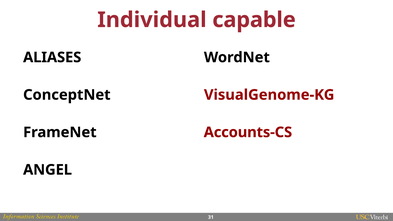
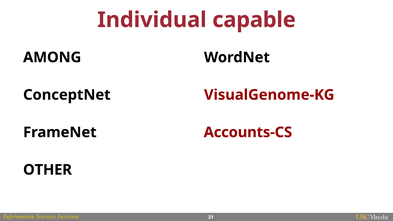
ALIASES: ALIASES -> AMONG (52, 57)
ANGEL: ANGEL -> OTHER (48, 170)
